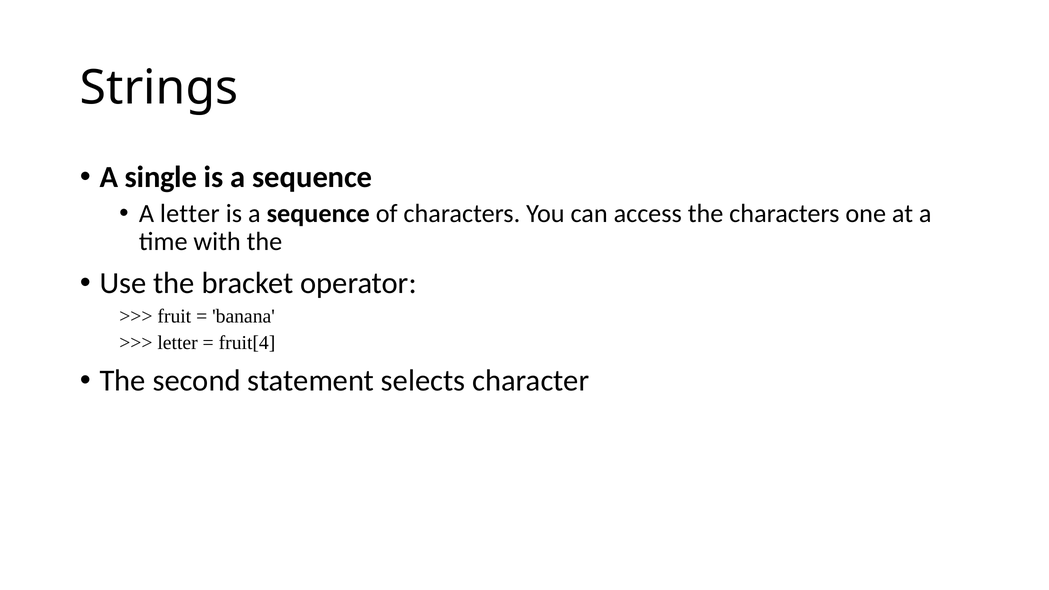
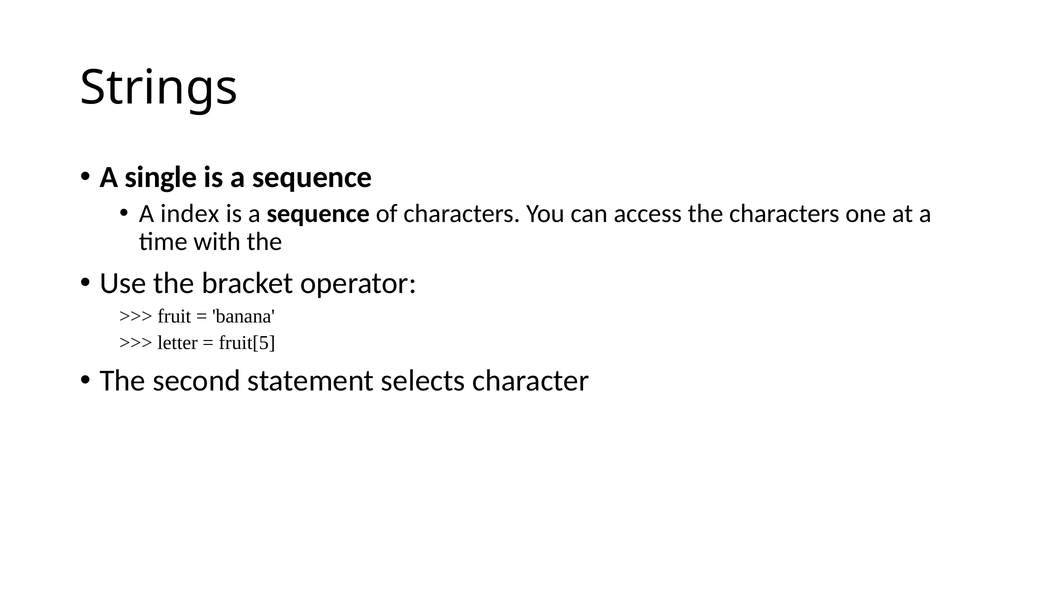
A letter: letter -> index (190, 214)
fruit[4: fruit[4 -> fruit[5 (247, 343)
